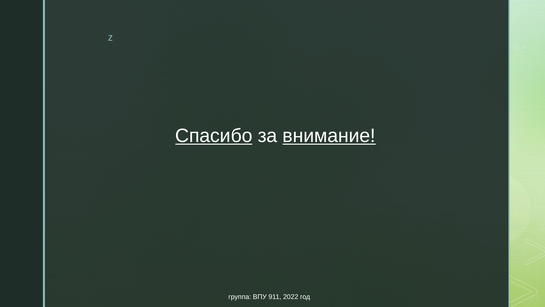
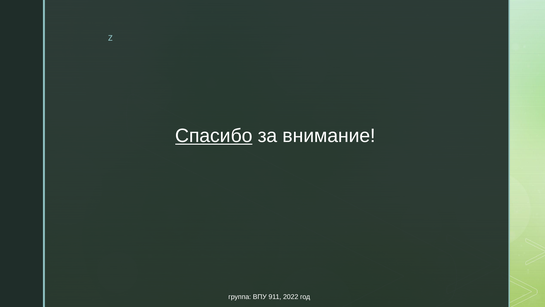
внимание underline: present -> none (329, 136)
